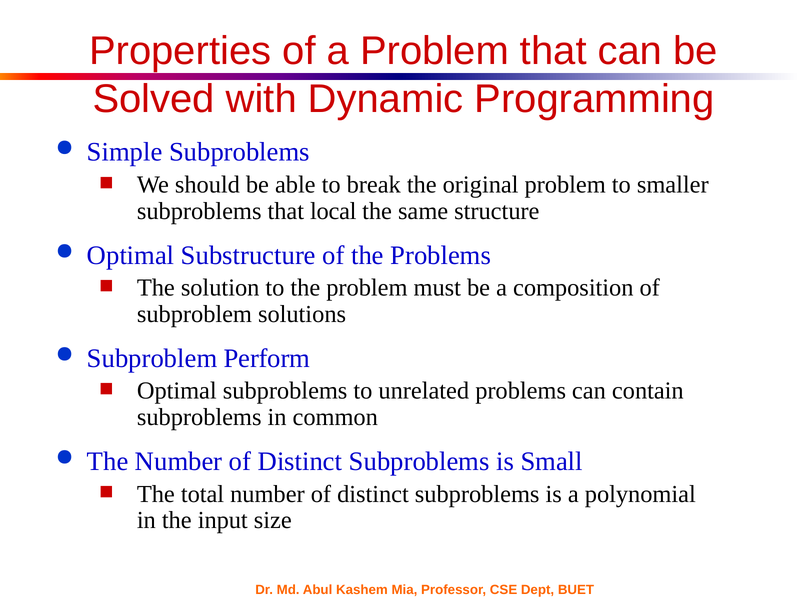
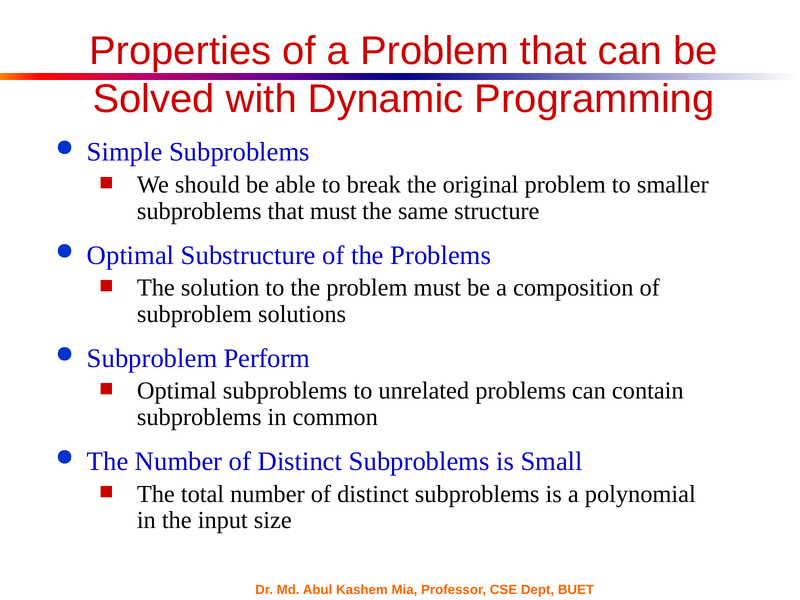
that local: local -> must (333, 211)
